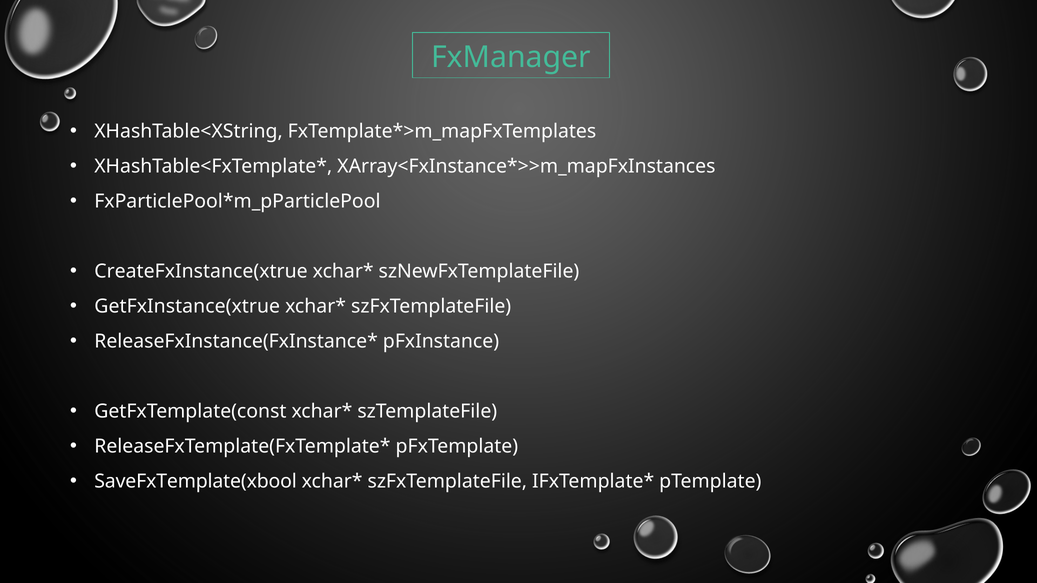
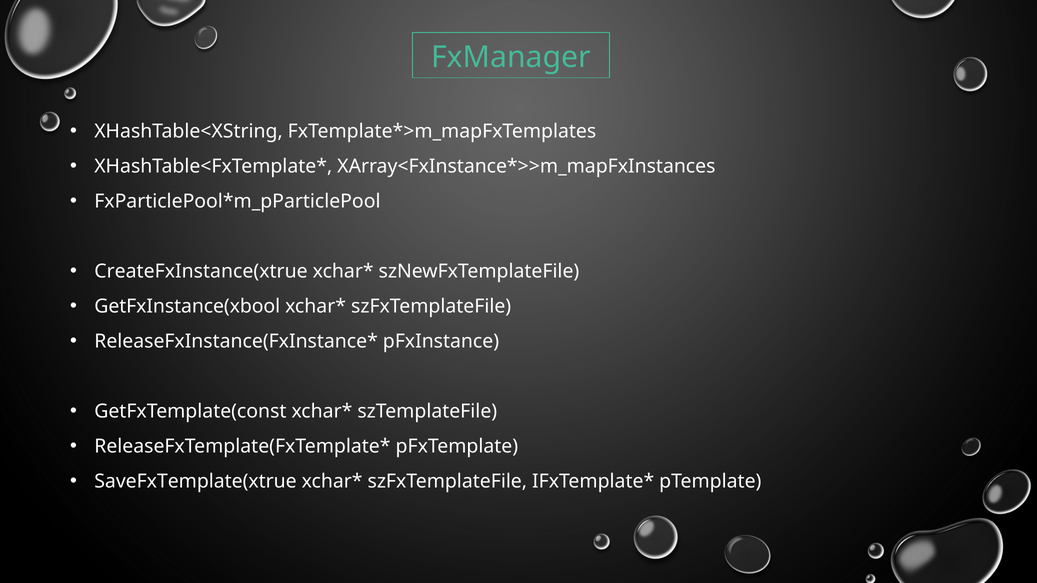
GetFxInstance(xtrue: GetFxInstance(xtrue -> GetFxInstance(xbool (187, 307)
SaveFxTemplate(xbool: SaveFxTemplate(xbool -> SaveFxTemplate(xtrue (196, 482)
